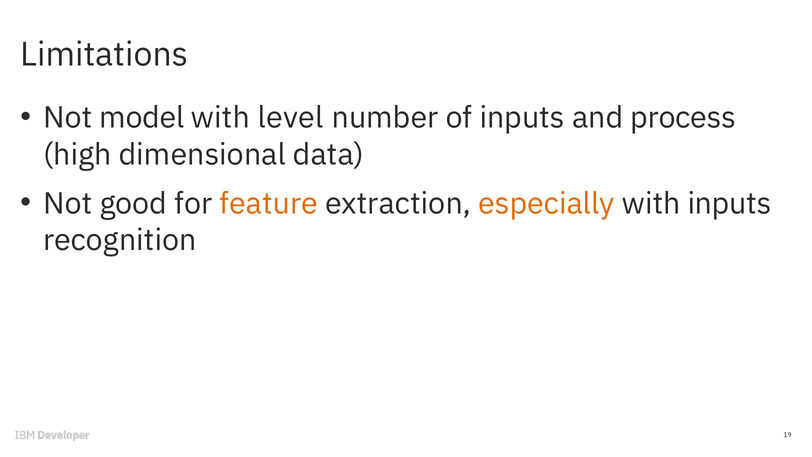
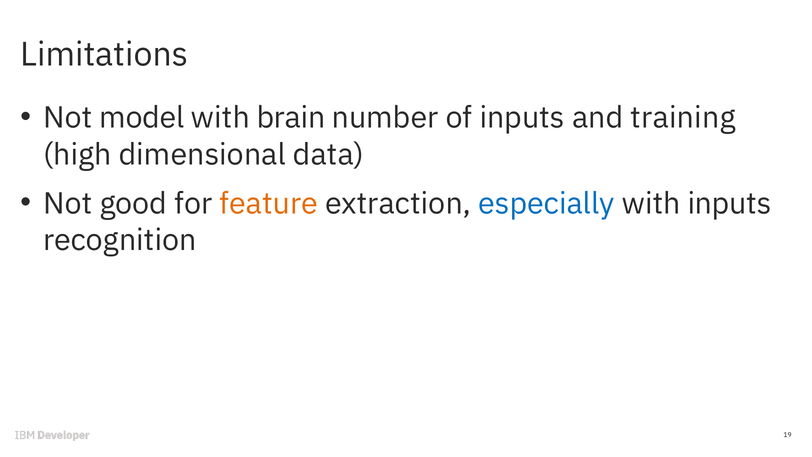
level: level -> brain (291, 118)
process: process -> training (683, 118)
especially colour: orange -> blue (546, 203)
